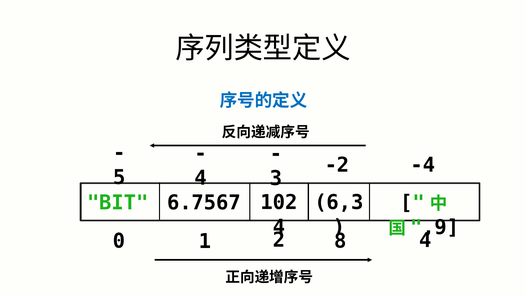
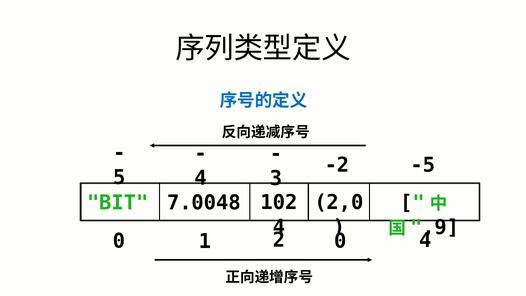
-4: -4 -> -5 (423, 165)
6,3: 6,3 -> 2,0 (339, 202)
6.7567: 6.7567 -> 7.0048 (204, 203)
8: 8 -> 0 (340, 241)
